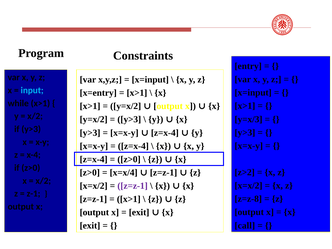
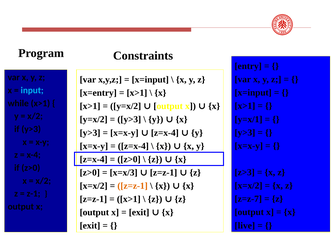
y=x/3: y=x/3 -> y=x/1 (249, 119)
z>2: z>2 -> z>3 (245, 172)
x=x/4: x=x/4 -> x=x/3 (124, 173)
z=z-1 colour: purple -> orange (133, 186)
z=z-8: z=z-8 -> z=z-7 (248, 199)
call: call -> live (245, 225)
